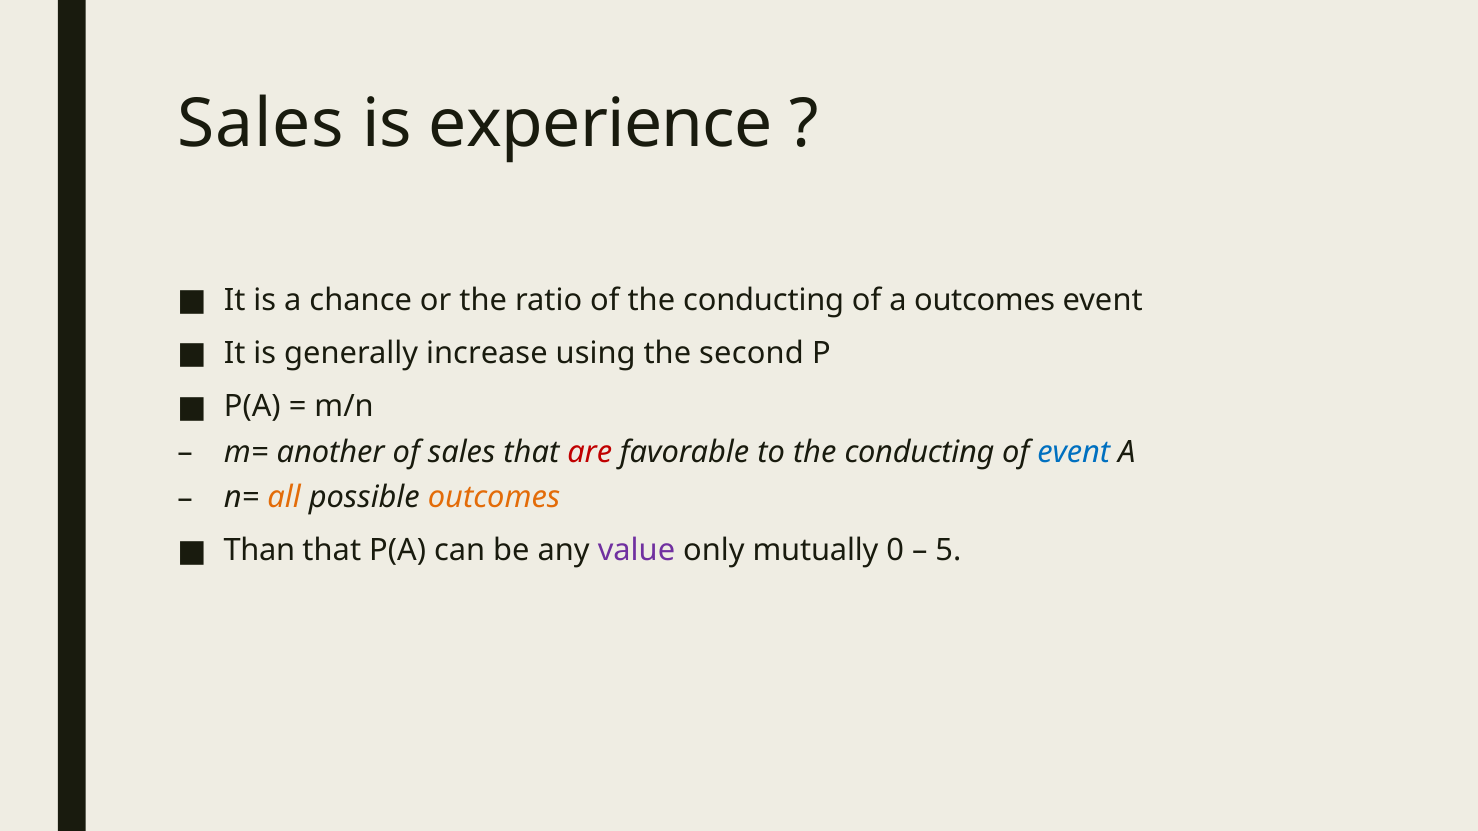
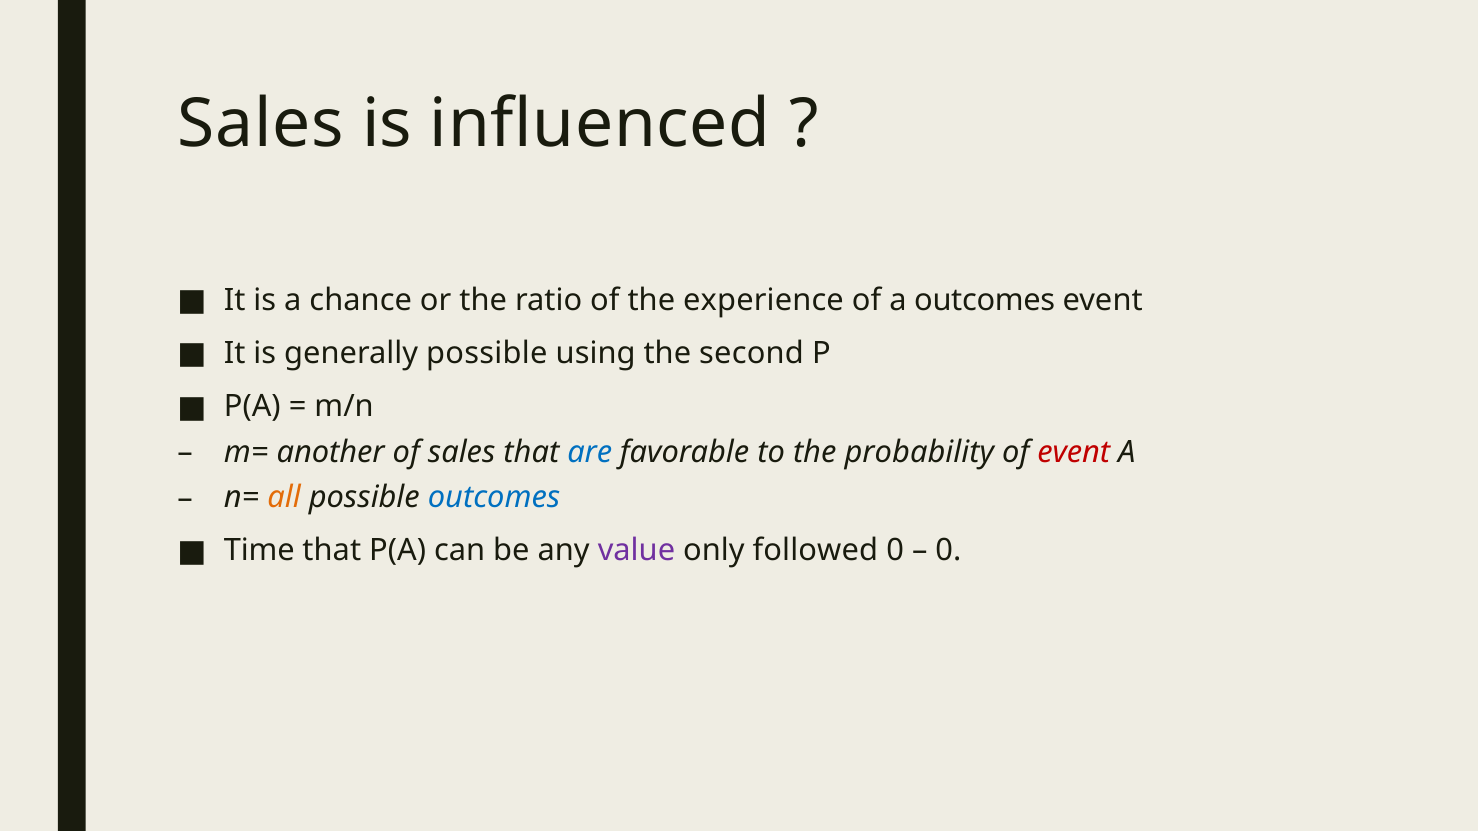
experience: experience -> influenced (600, 124)
of the conducting: conducting -> experience (764, 300)
generally increase: increase -> possible (487, 354)
are colour: red -> blue (590, 452)
to the conducting: conducting -> probability (919, 452)
event colour: blue -> red (1074, 452)
outcomes colour: orange -> blue (494, 498)
Than: Than -> Time (259, 551)
mutually: mutually -> followed (815, 551)
5: 5 -> 0 (948, 551)
